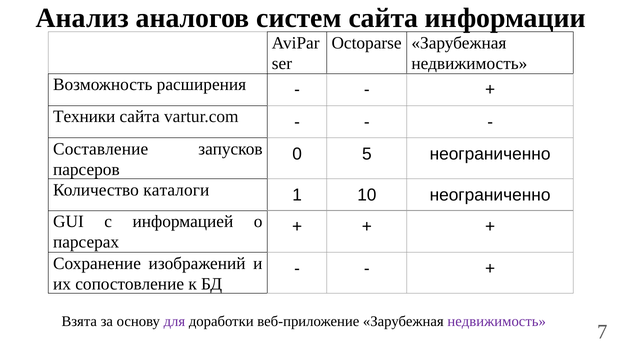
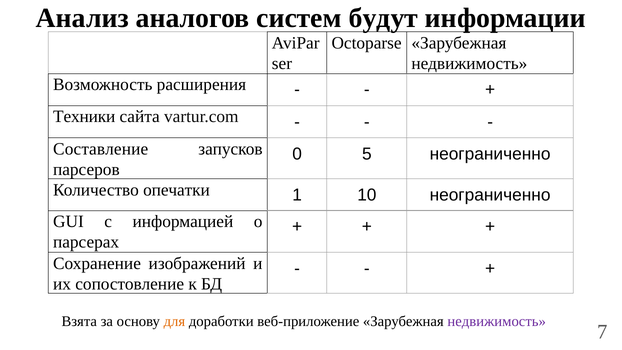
систем сайта: сайта -> будут (383, 18)
каталоги: каталоги -> опечатки (176, 190)
для colour: purple -> orange (174, 321)
